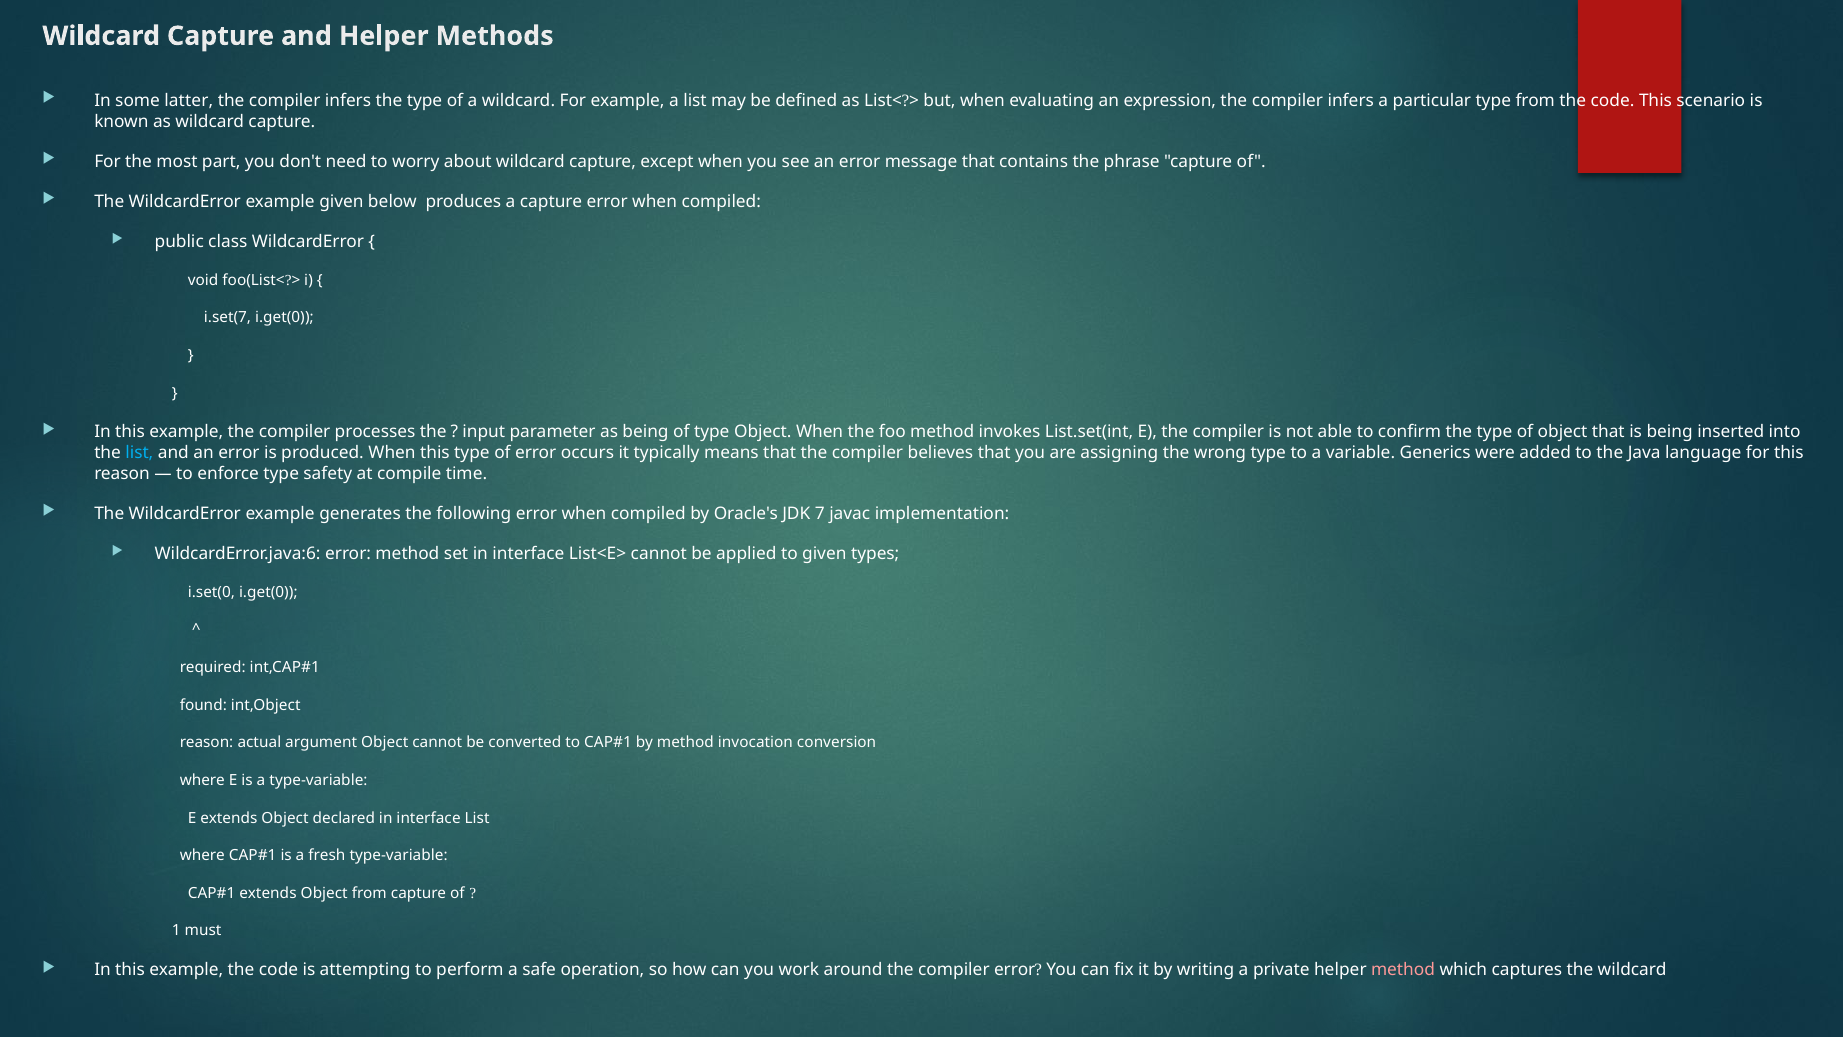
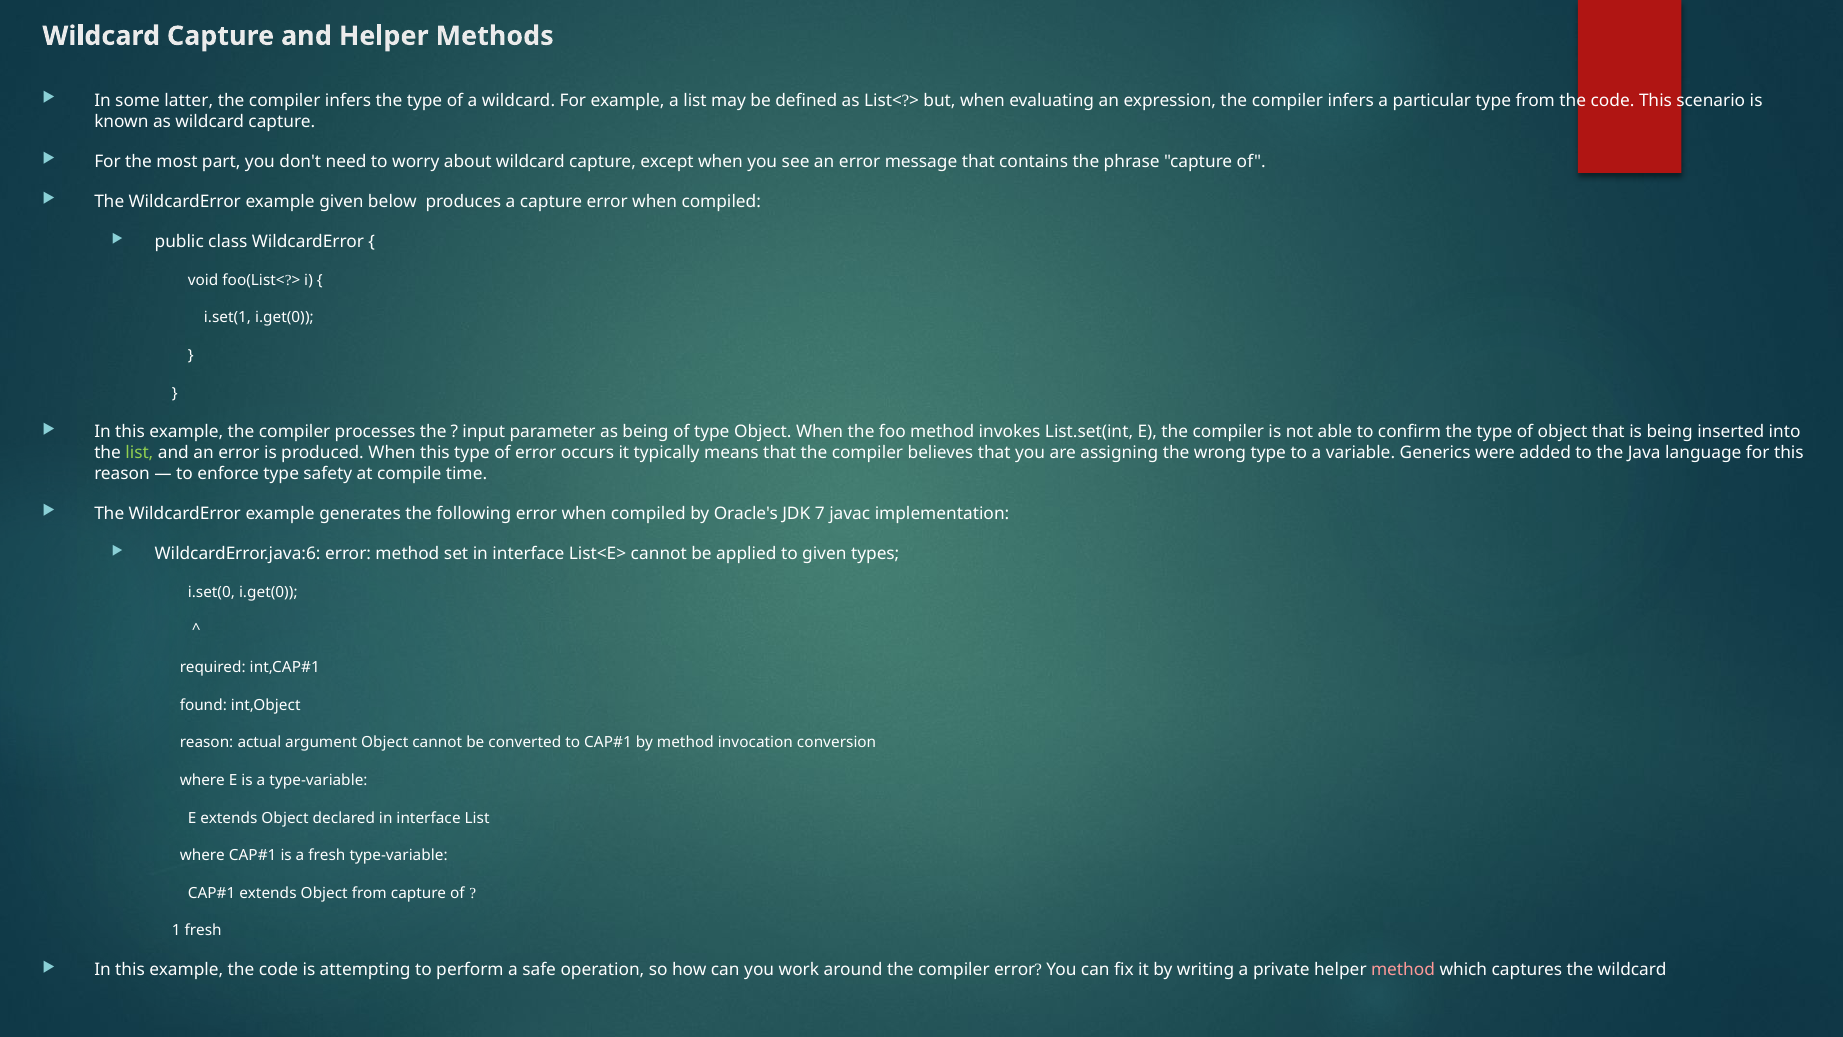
i.set(7: i.set(7 -> i.set(1 (228, 318)
list colour: light blue -> light green (139, 453)
1 must: must -> fresh (203, 931)
